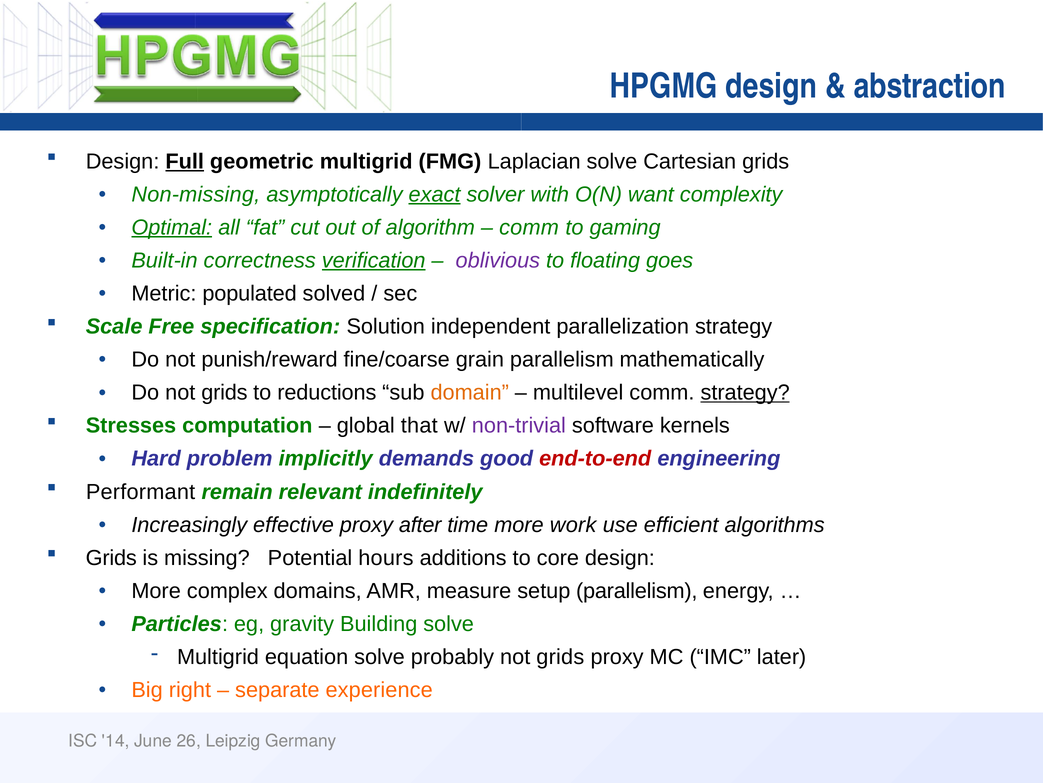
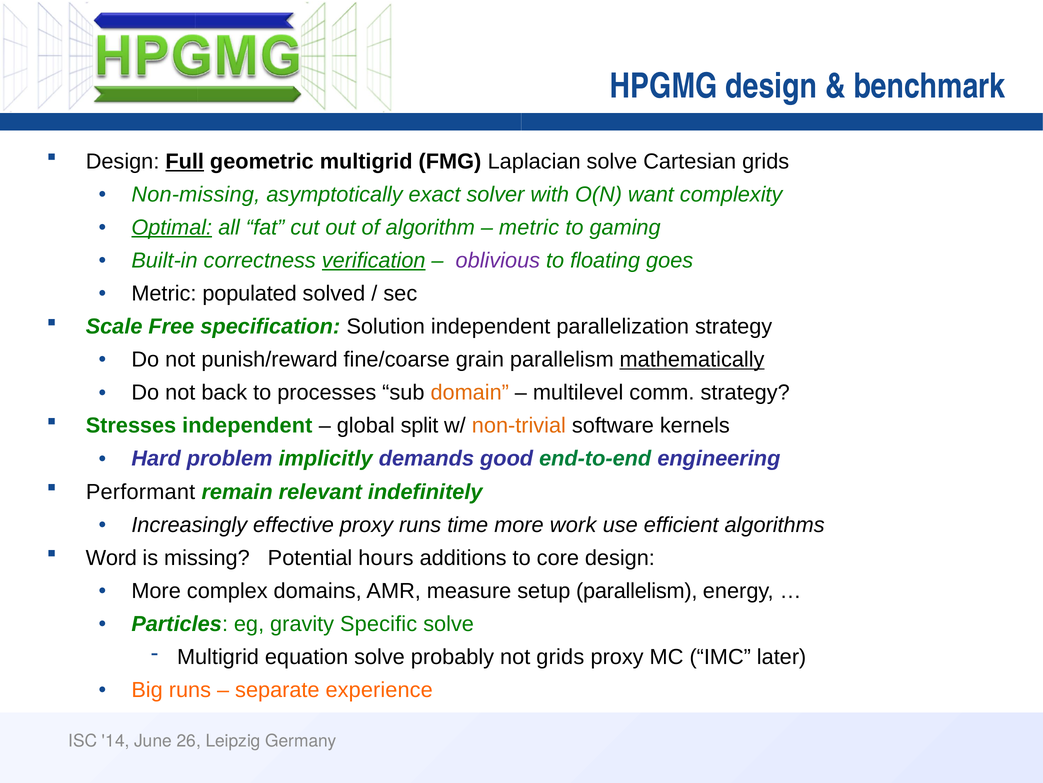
abstraction: abstraction -> benchmark (929, 86)
exact underline: present -> none (435, 194)
comm: comm -> metric (529, 227)
mathematically underline: none -> present (692, 359)
Do not grids: grids -> back (224, 392)
reductions: reductions -> processes (327, 392)
strategy underline: present -> none (745, 392)
Stresses computation: computation -> independent (247, 425)
that: that -> split (419, 425)
non-trivial colour: purple -> orange (519, 425)
end-to-end colour: red -> green (595, 458)
proxy after: after -> runs (420, 524)
Grids: Grids -> Word (111, 557)
Building: Building -> Specific (379, 623)
Big right: right -> runs (190, 689)
